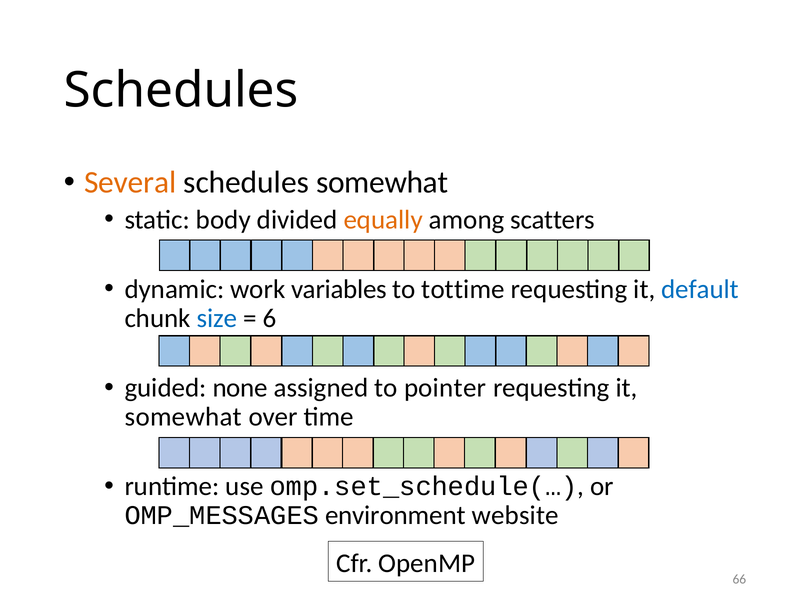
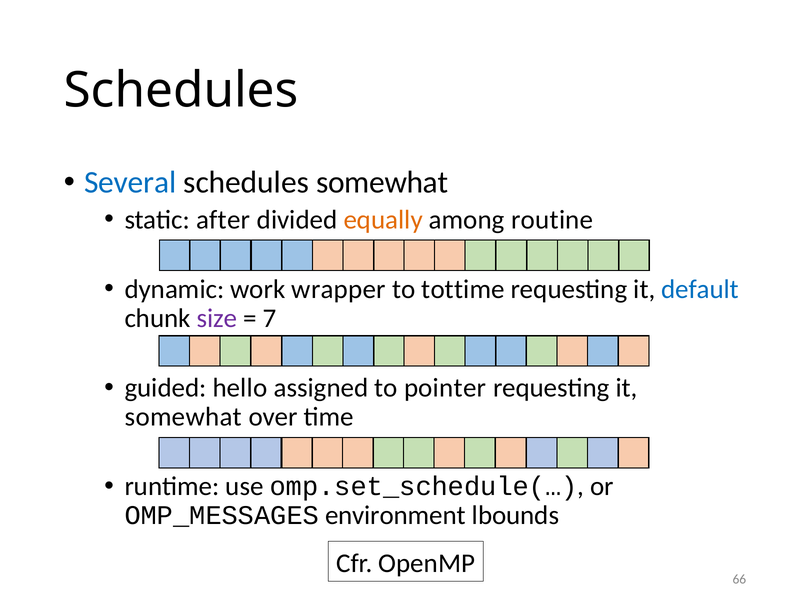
Several colour: orange -> blue (130, 183)
body: body -> after (223, 220)
scatters: scatters -> routine (552, 220)
variables: variables -> wrapper (339, 289)
size colour: blue -> purple (217, 318)
6: 6 -> 7 (269, 318)
none: none -> hello (240, 388)
website: website -> lbounds (516, 516)
